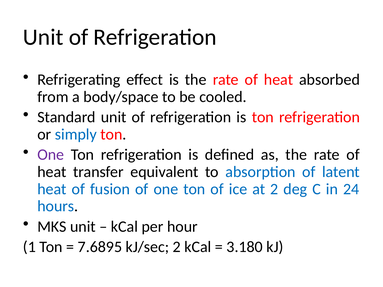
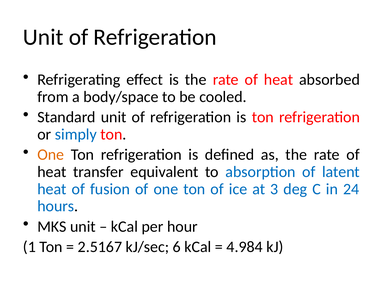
One colour: purple -> orange (51, 155)
at 2: 2 -> 3 (274, 189)
7.6895: 7.6895 -> 2.5167 (100, 247)
kJ/sec 2: 2 -> 6 (177, 247)
3.180: 3.180 -> 4.984 (245, 247)
